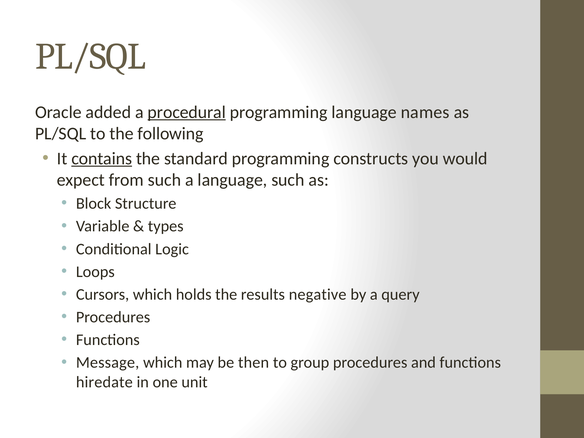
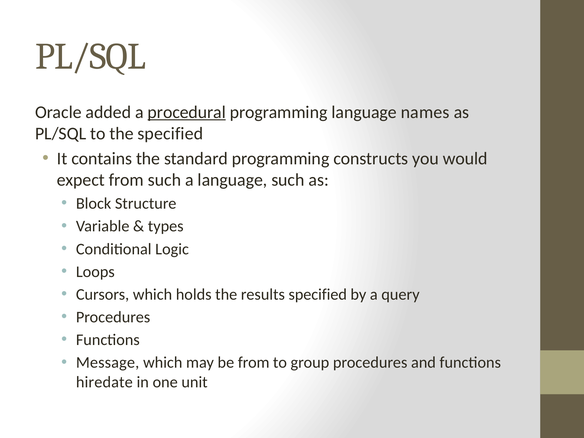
the following: following -> specified (170, 134)
contains underline: present -> none (102, 159)
results negative: negative -> specified (318, 294)
be then: then -> from (254, 363)
